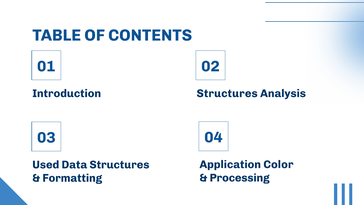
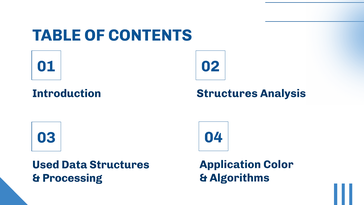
Processing: Processing -> Algorithms (240, 178)
Formatting: Formatting -> Processing (72, 178)
